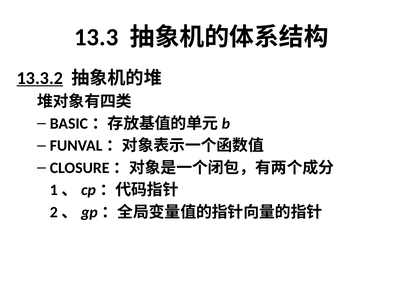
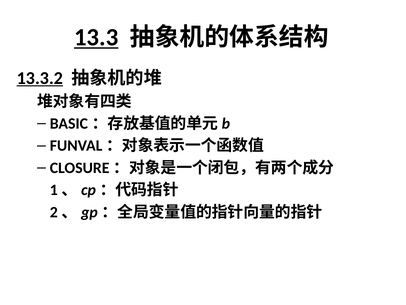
13.3 underline: none -> present (96, 37)
